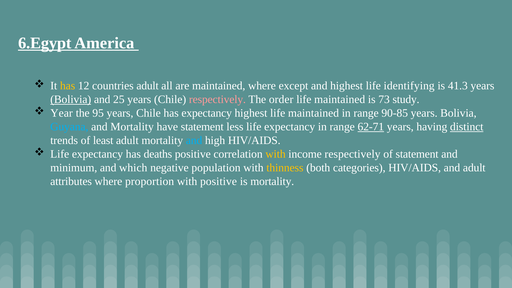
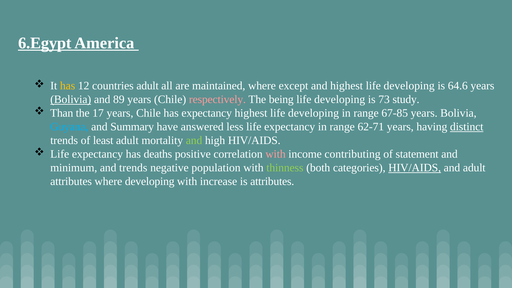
and highest life identifying: identifying -> developing (409, 86)
41.3: 41.3 -> 64.6 (458, 86)
25: 25 -> 89 (119, 99)
order: order -> being (281, 99)
maintained: maintained -> developing (340, 99)
Year: Year -> Than (62, 113)
95: 95 -> 17 (98, 113)
maintained: maintained -> developing (314, 113)
90-85: 90-85 -> 67-85 (395, 113)
and Mortality: Mortality -> Summary (132, 127)
have statement: statement -> answered (202, 127)
62-71 underline: present -> none (371, 127)
and colour: light blue -> light green (194, 140)
with colour: yellow -> pink (276, 154)
income respectively: respectively -> contributing (353, 154)
and which: which -> trends (133, 168)
thinness colour: yellow -> light green (285, 168)
HIV/AIDS underline: none -> present (415, 168)
where proportion: proportion -> developing (150, 181)
with positive: positive -> increase (219, 181)
is mortality: mortality -> attributes (272, 181)
